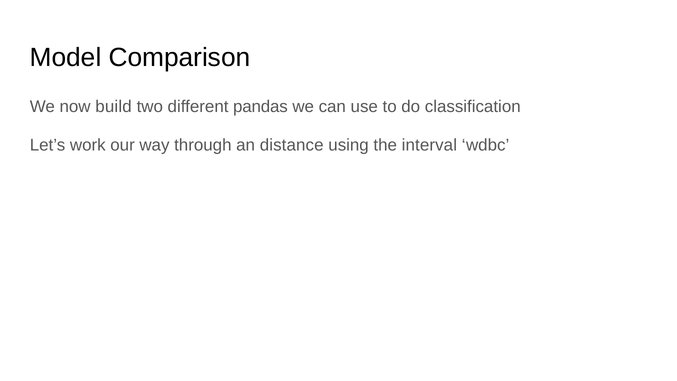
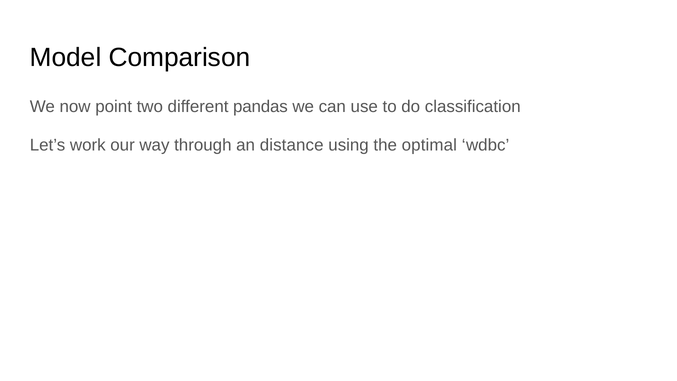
build: build -> point (114, 106)
interval: interval -> optimal (429, 145)
